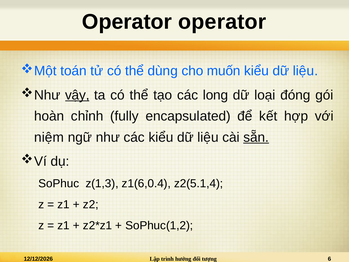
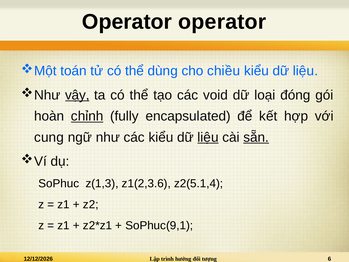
muốn: muốn -> chiều (224, 71)
long: long -> void (215, 95)
chỉnh underline: none -> present (87, 116)
niệm: niệm -> cung (49, 137)
liệu underline: none -> present (208, 137)
z1(6,0.4: z1(6,0.4 -> z1(2,3.6 (146, 183)
SoPhuc(1,2: SoPhuc(1,2 -> SoPhuc(9,1 (159, 225)
